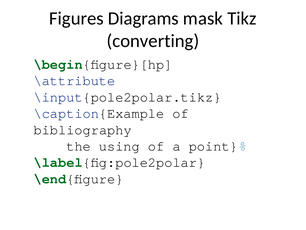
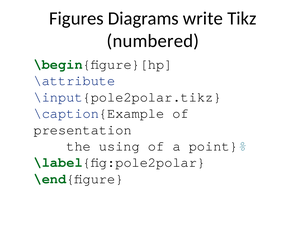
mask: mask -> write (203, 18)
converting: converting -> numbered (153, 41)
bibliography: bibliography -> presentation (83, 129)
